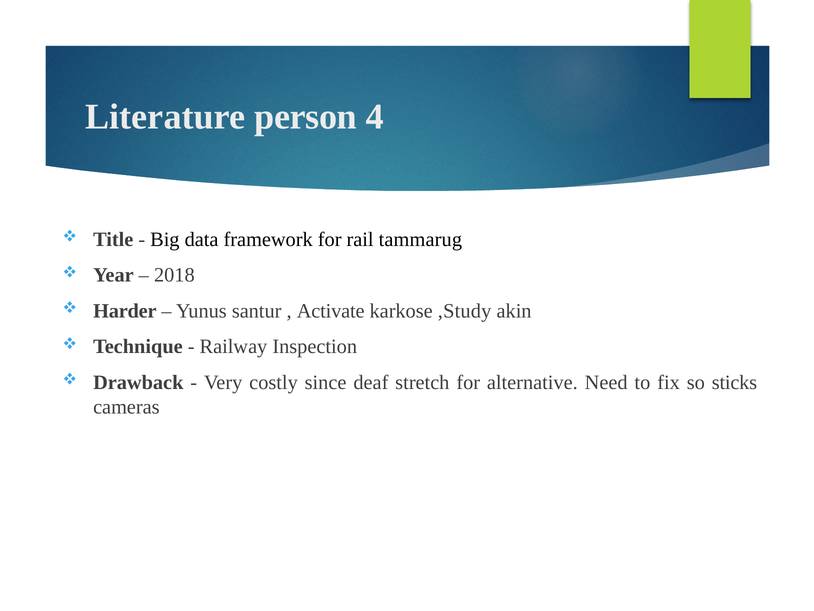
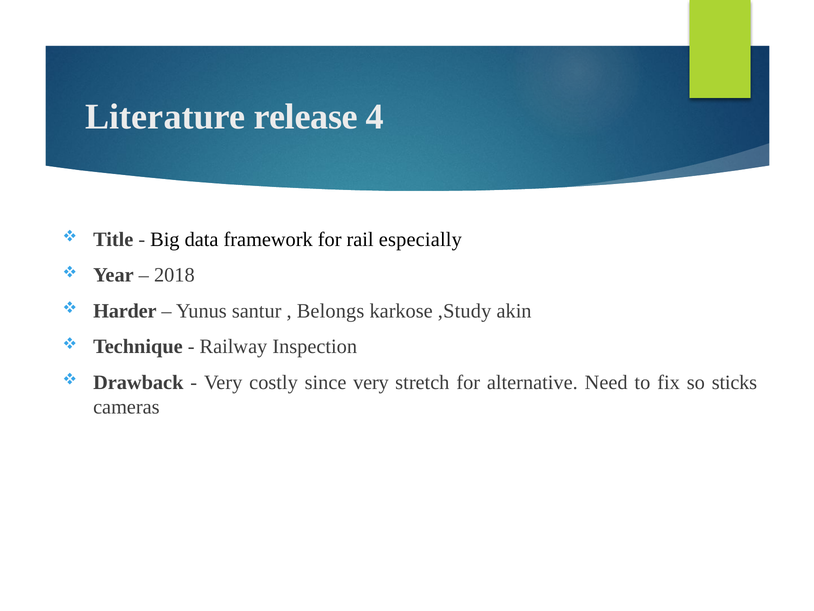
person: person -> release (306, 117)
tammarug: tammarug -> especially (420, 239)
Activate: Activate -> Belongs (331, 311)
since deaf: deaf -> very (371, 382)
